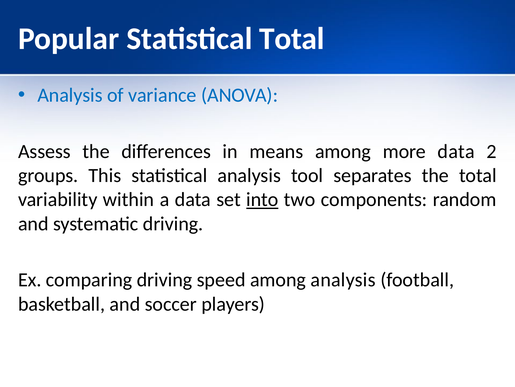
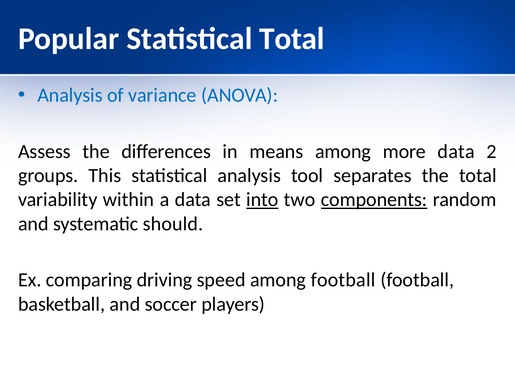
components underline: none -> present (374, 199)
systematic driving: driving -> should (173, 223)
among analysis: analysis -> football (343, 279)
